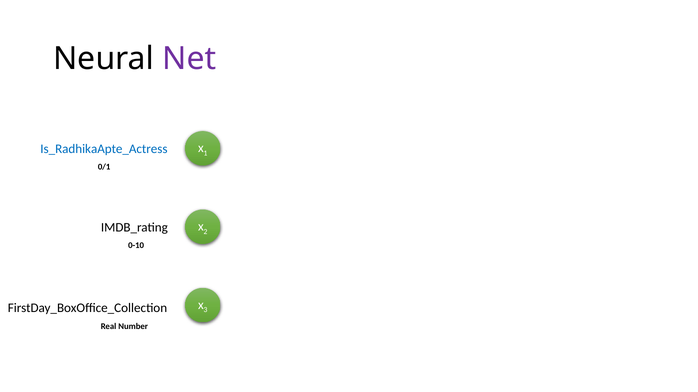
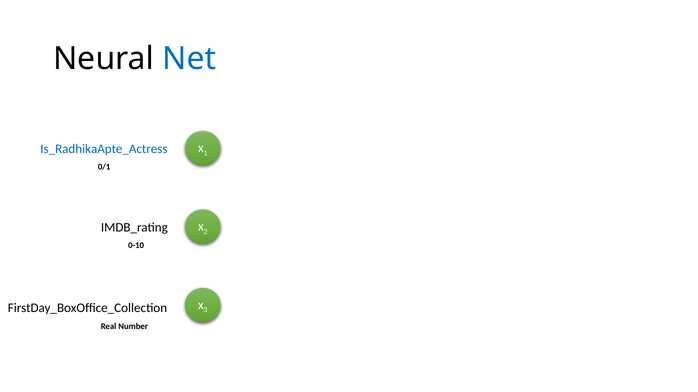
Net colour: purple -> blue (189, 59)
